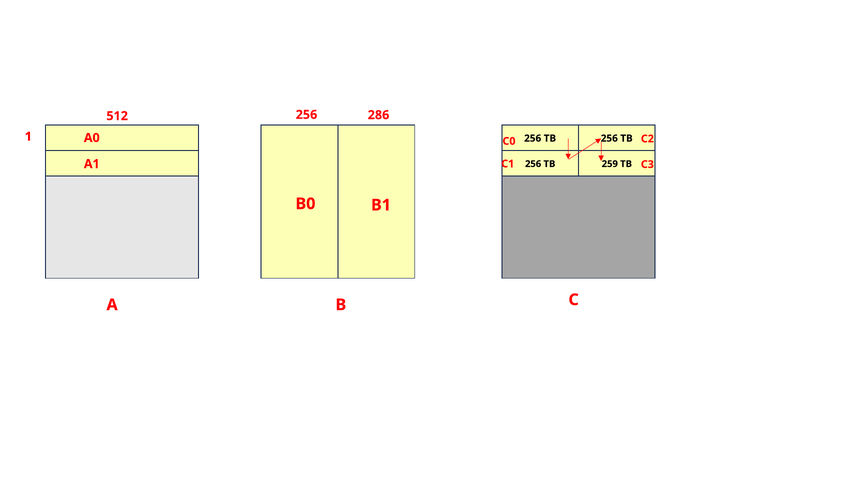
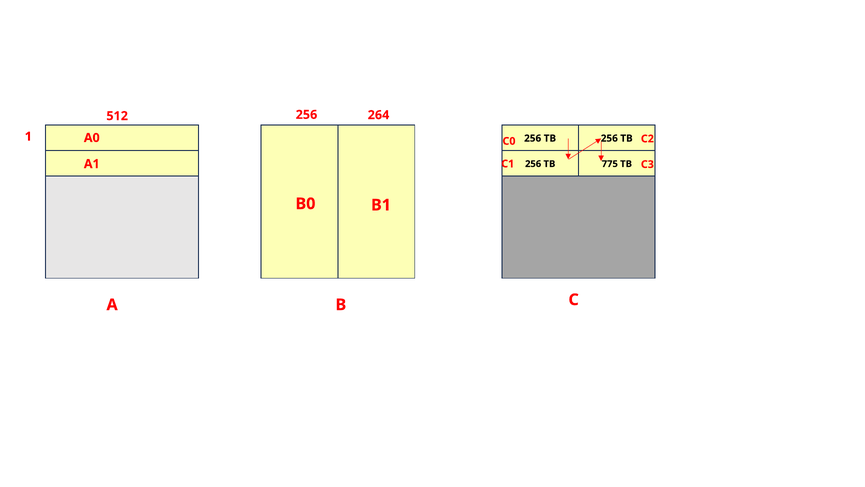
286: 286 -> 264 (379, 115)
259: 259 -> 775 (610, 164)
